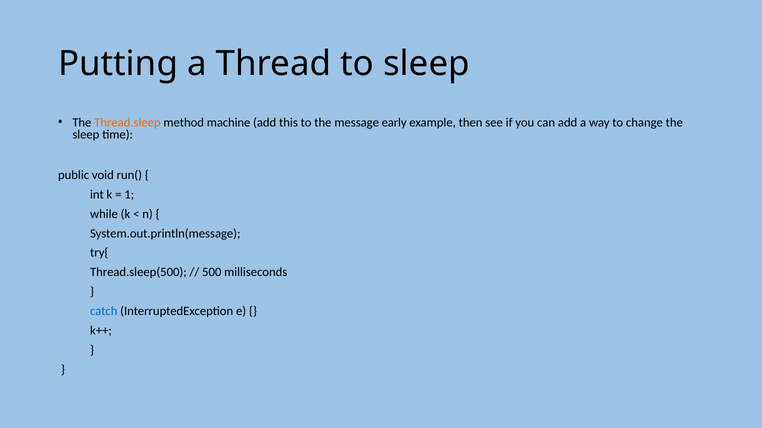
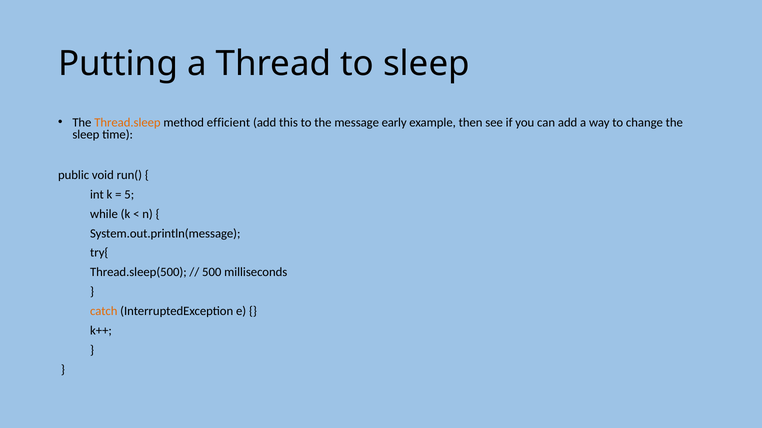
machine: machine -> efficient (229, 123)
1: 1 -> 5 (129, 195)
catch colour: blue -> orange (104, 312)
